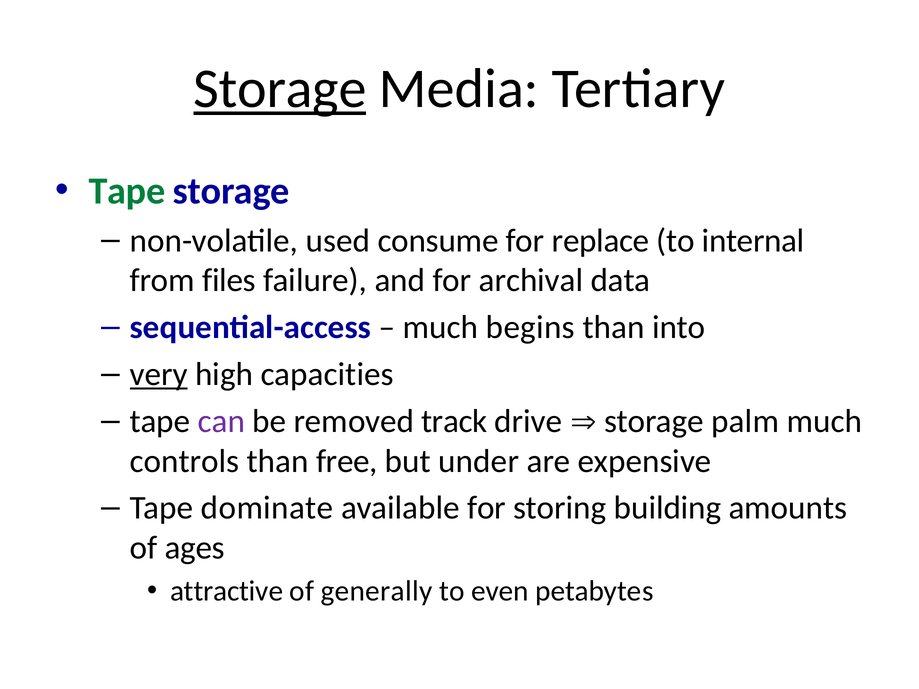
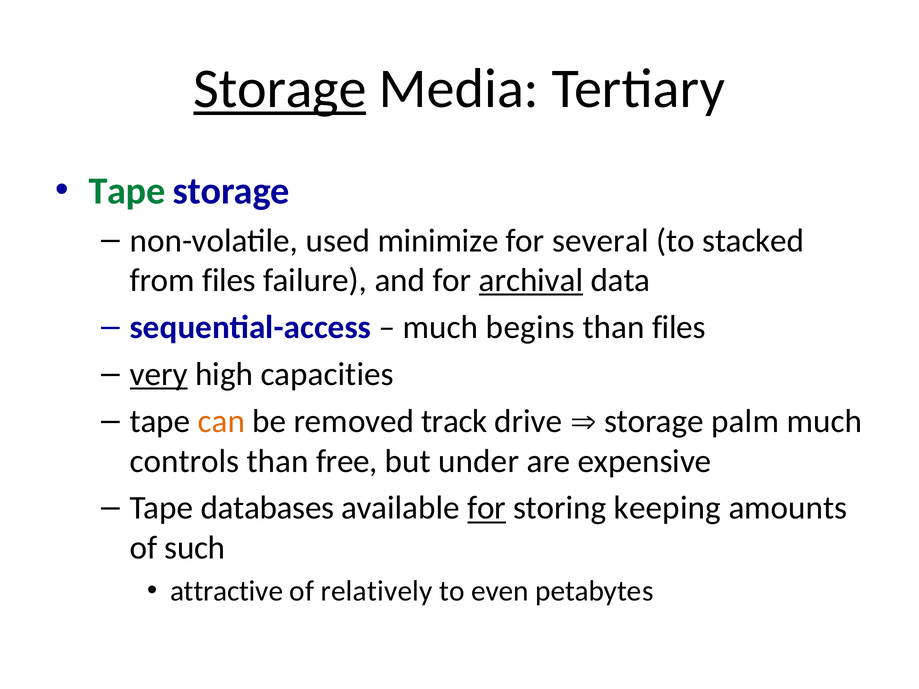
consume: consume -> minimize (438, 241)
replace: replace -> several (600, 241)
internal: internal -> stacked (753, 241)
archival underline: none -> present (531, 281)
than into: into -> files (679, 328)
can colour: purple -> orange (221, 421)
dominate: dominate -> databases (267, 508)
for underline: none -> present (487, 508)
building: building -> keeping (667, 508)
ages: ages -> such (195, 548)
generally: generally -> relatively (377, 591)
